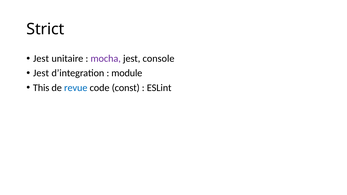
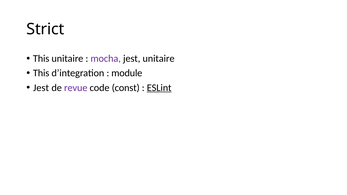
Jest: Jest -> This (41, 59)
jest console: console -> unitaire (159, 59)
Jest: Jest -> This (41, 73)
This: This -> Jest (41, 88)
revue colour: blue -> purple (76, 88)
ESLint underline: none -> present (159, 88)
